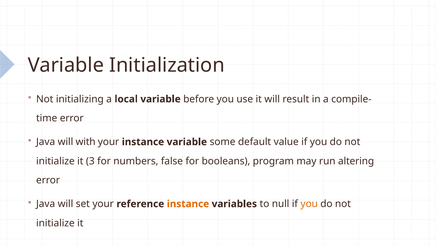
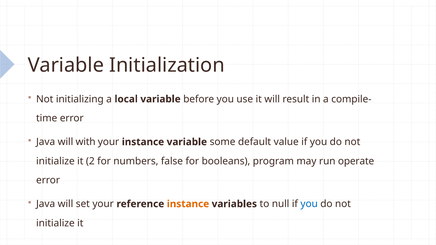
3: 3 -> 2 (90, 161)
altering: altering -> operate (356, 161)
you colour: orange -> blue (309, 204)
